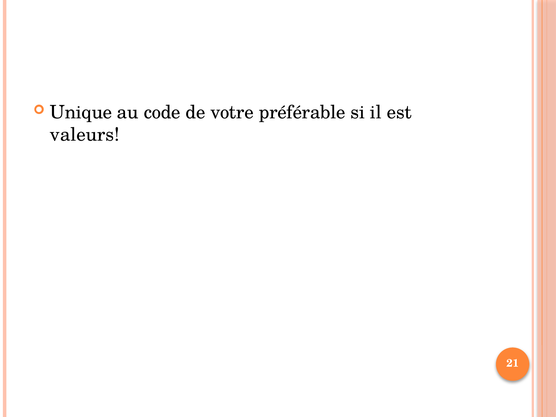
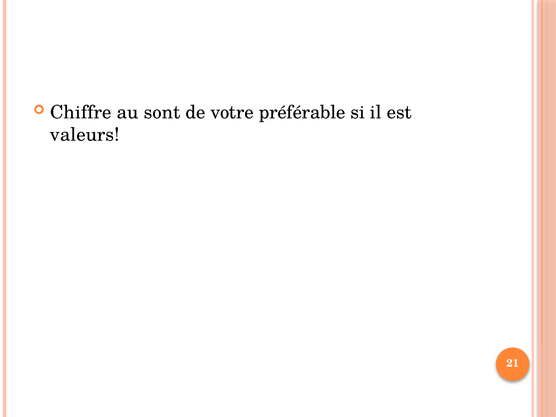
Unique: Unique -> Chiffre (81, 112)
code: code -> sont (162, 112)
